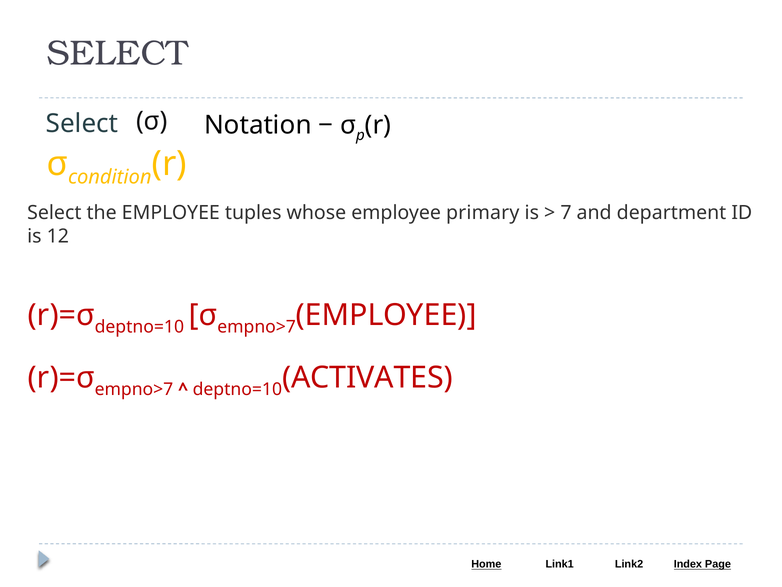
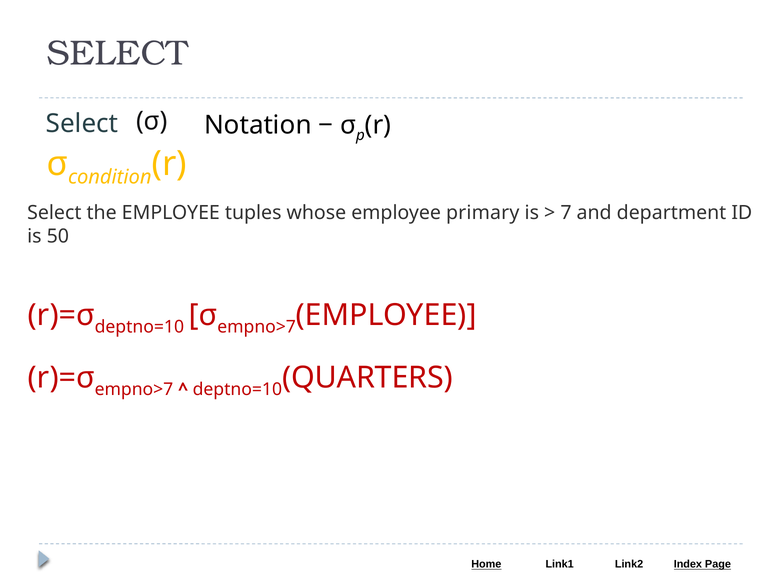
12: 12 -> 50 (58, 236)
ACTIVATES: ACTIVATES -> QUARTERS (368, 377)
